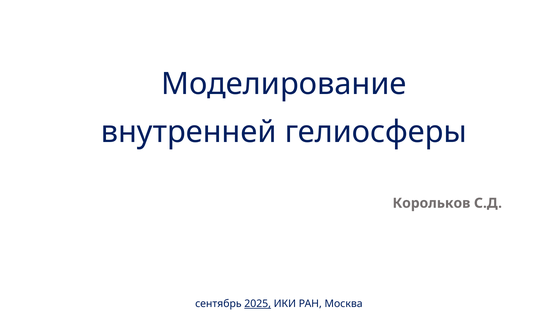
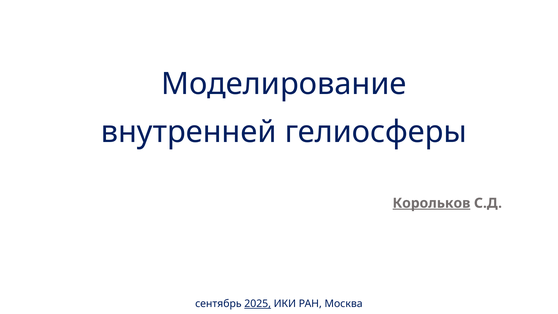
Корольков underline: none -> present (431, 203)
